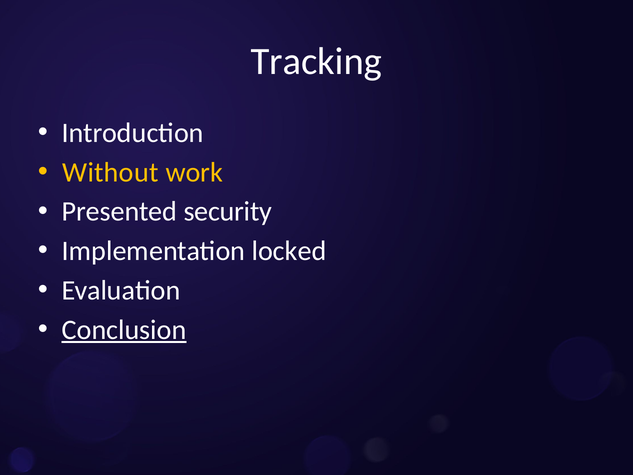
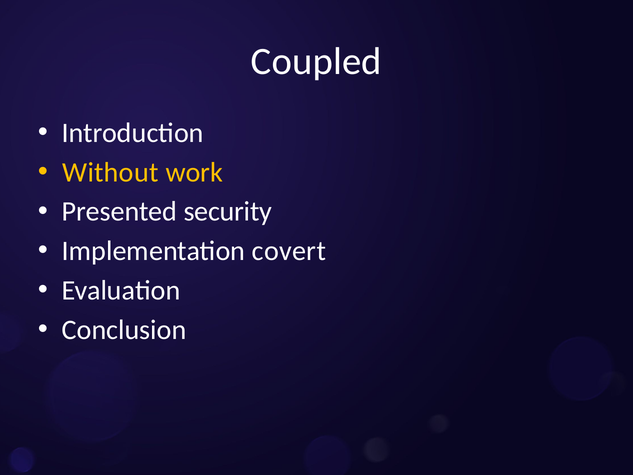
Tracking: Tracking -> Coupled (316, 61)
locked: locked -> covert (289, 251)
Conclusion underline: present -> none (124, 330)
